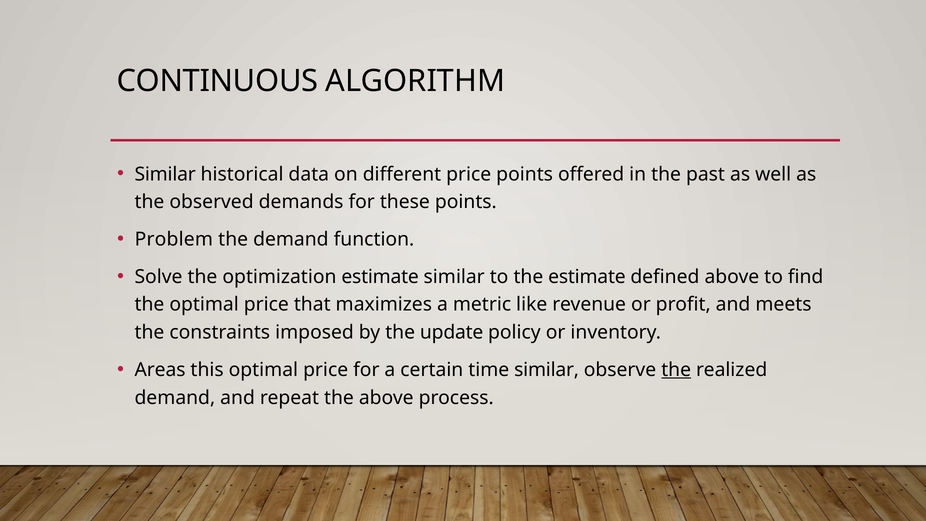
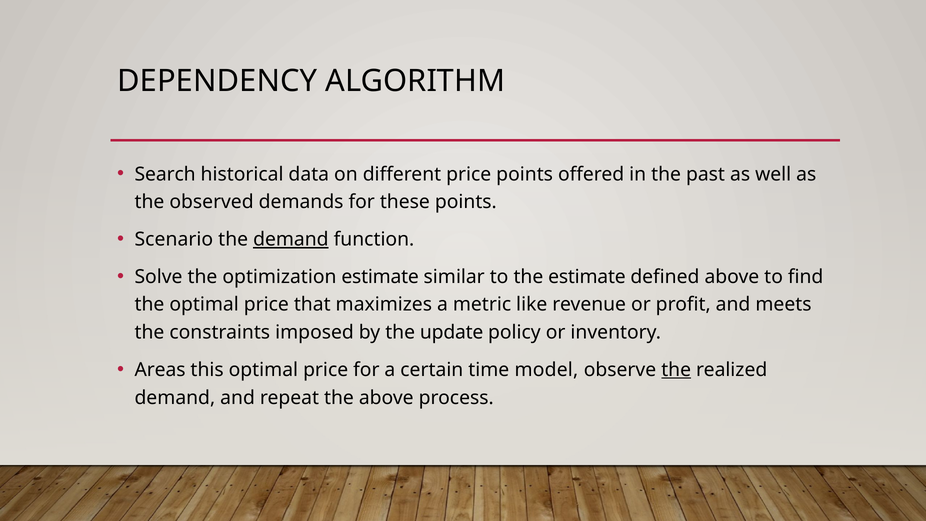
CONTINUOUS: CONTINUOUS -> DEPENDENCY (217, 81)
Similar: Similar -> Search (165, 174)
Problem: Problem -> Scenario (174, 239)
demand underline: none -> present (291, 239)
time similar: similar -> model (546, 370)
